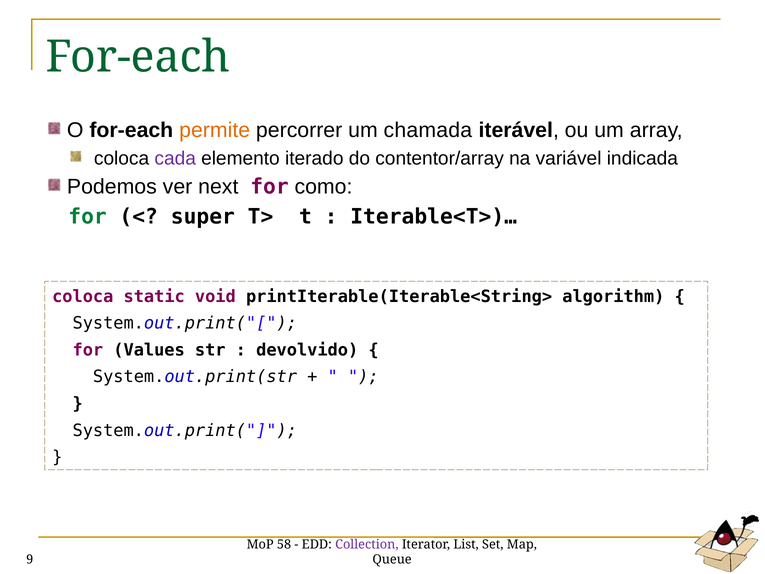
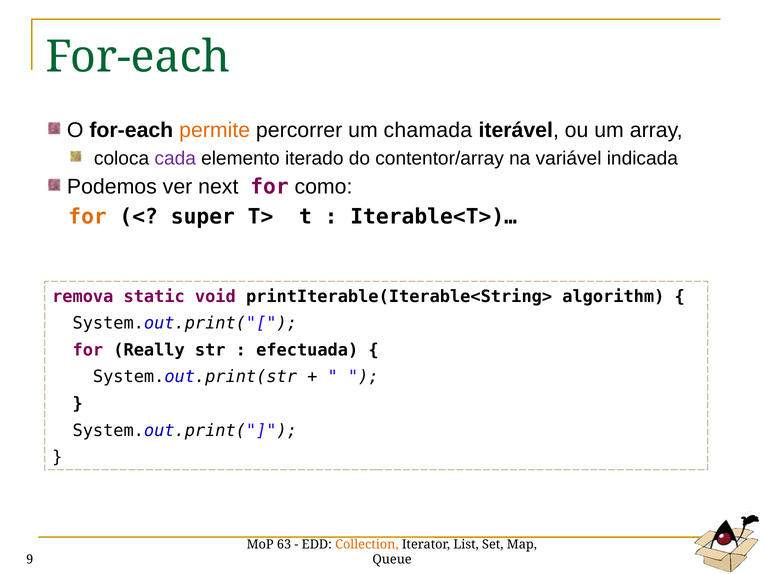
for colour: green -> orange (88, 217)
coloca: coloca -> remova (83, 296)
Values: Values -> Really (149, 350)
devolvido: devolvido -> efectuada (307, 350)
58: 58 -> 63 (284, 544)
Collection colour: purple -> orange (367, 544)
